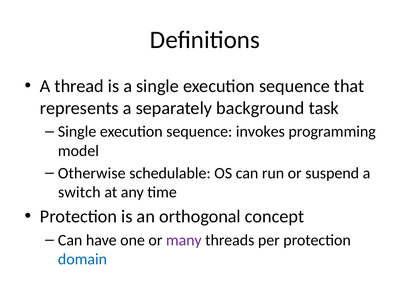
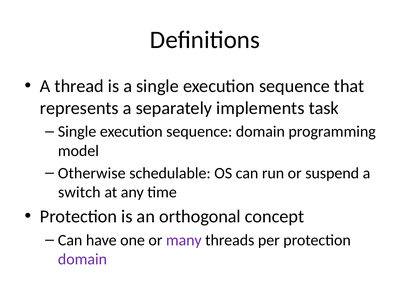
background: background -> implements (260, 108)
sequence invokes: invokes -> domain (260, 131)
domain colour: blue -> purple (82, 259)
